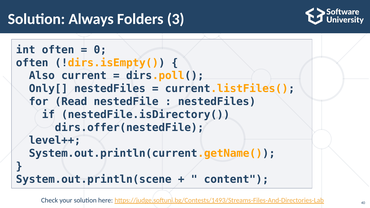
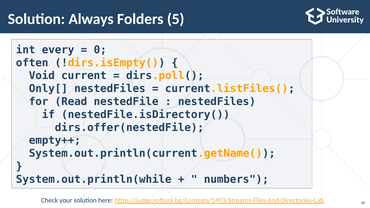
3: 3 -> 5 (176, 19)
int often: often -> every (58, 50)
Also: Also -> Void (42, 76)
level++: level++ -> empty++ (55, 141)
System.out.println(scene: System.out.println(scene -> System.out.println(while (94, 179)
content: content -> numbers (236, 179)
